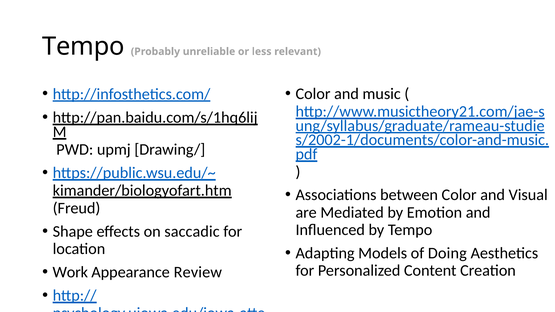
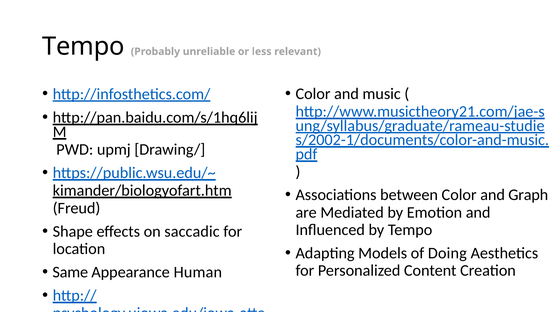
Visual: Visual -> Graph (528, 195)
Work: Work -> Same (70, 272)
Review: Review -> Human (198, 272)
